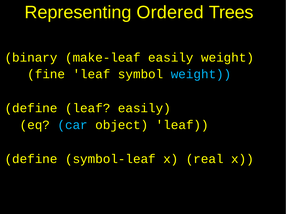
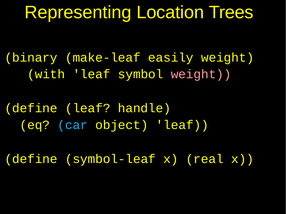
Ordered: Ordered -> Location (170, 12)
fine: fine -> with (46, 74)
weight colour: light blue -> pink (201, 74)
leaf easily: easily -> handle (144, 108)
